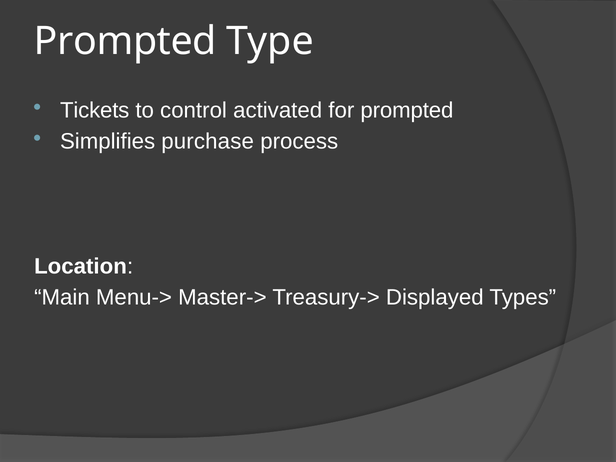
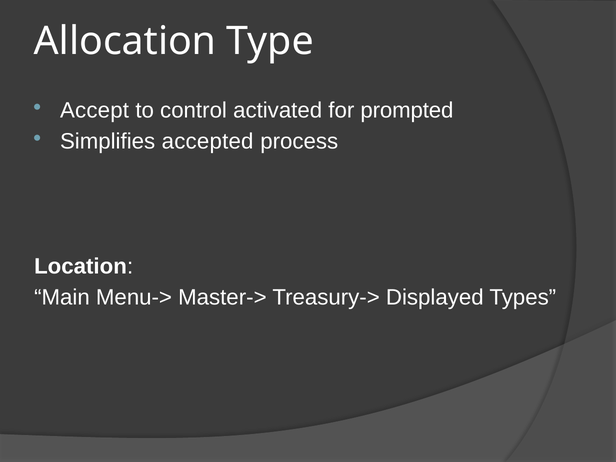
Prompted: Prompted -> Allocation (125, 41)
Tickets: Tickets -> Accept (95, 110)
purchase: purchase -> accepted (208, 142)
